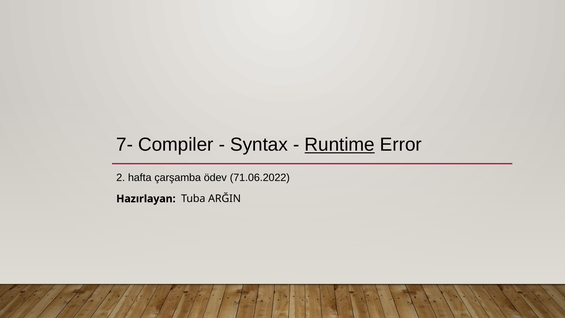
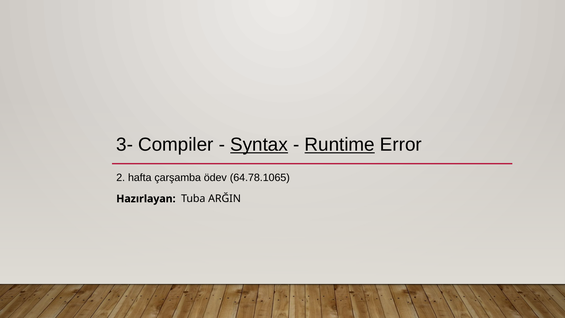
7-: 7- -> 3- (125, 145)
Syntax underline: none -> present (259, 145)
71.06.2022: 71.06.2022 -> 64.78.1065 (260, 178)
